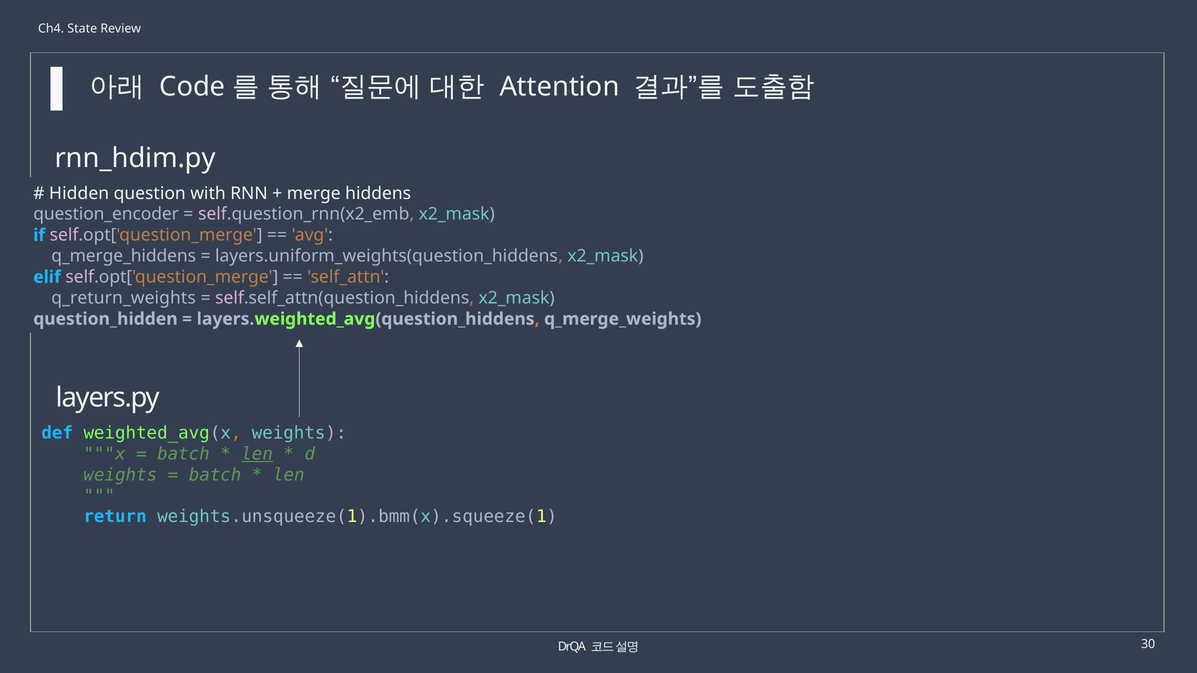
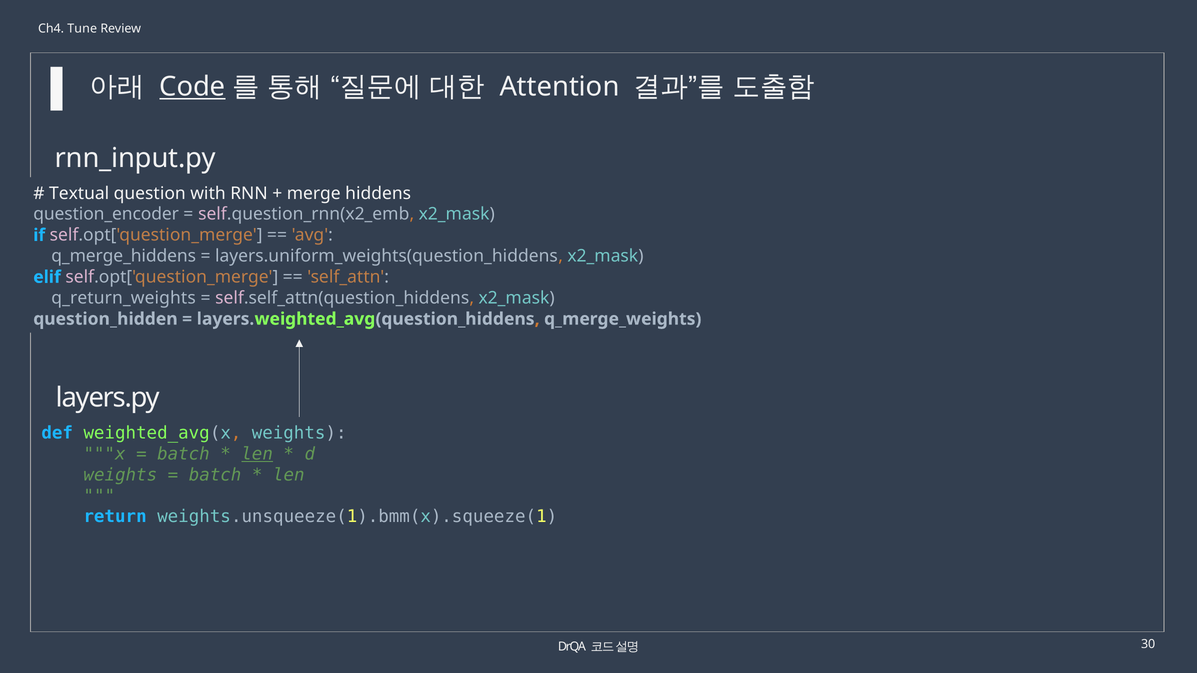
State: State -> Tune (82, 29)
Code underline: none -> present (192, 87)
rnn_hdim.py: rnn_hdim.py -> rnn_input.py (135, 158)
Hidden: Hidden -> Textual (79, 193)
